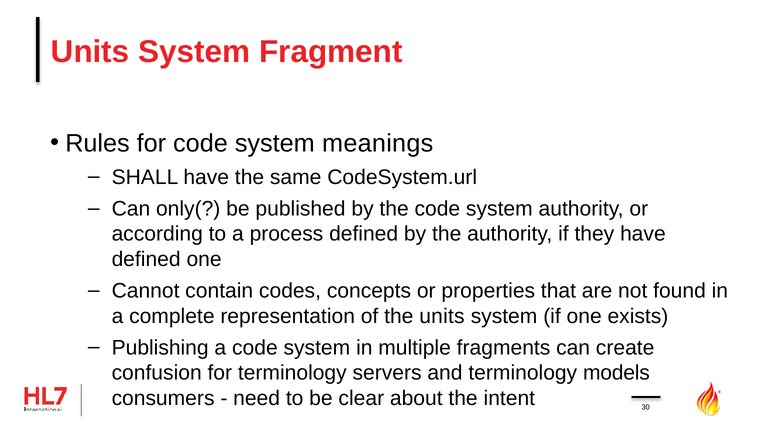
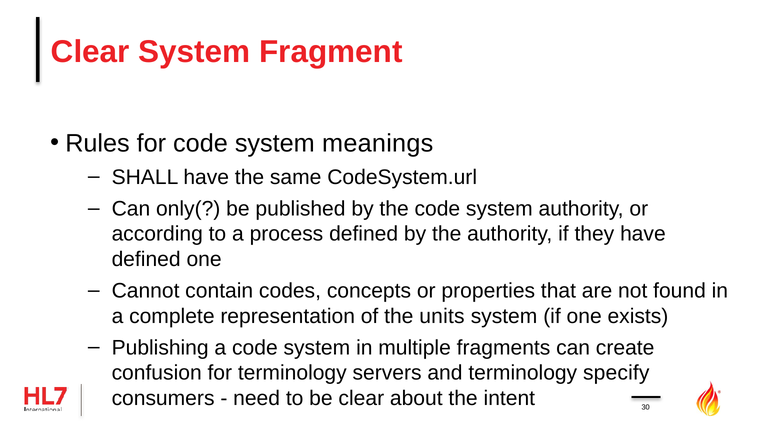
Units: Units -> Clear (90, 52)
models: models -> specify (616, 373)
